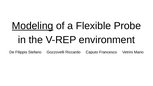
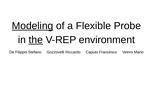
the underline: none -> present (36, 40)
